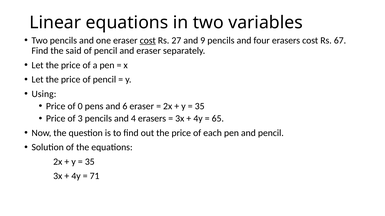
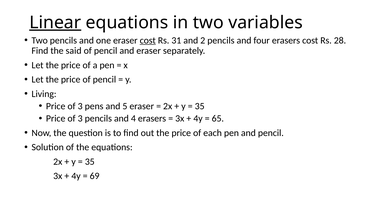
Linear underline: none -> present (55, 23)
27: 27 -> 31 (176, 40)
9: 9 -> 2 (203, 40)
67: 67 -> 28 (340, 40)
Using: Using -> Living (44, 94)
0: 0 -> 3 (80, 106)
6: 6 -> 5 (125, 106)
71: 71 -> 69 (95, 176)
